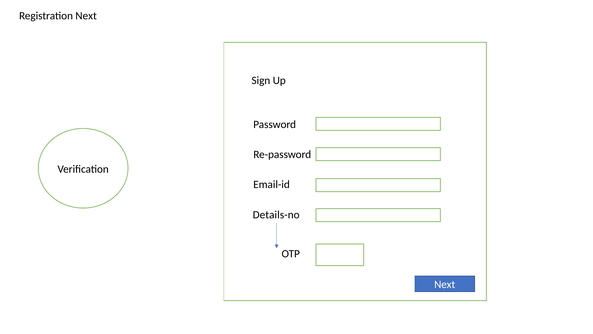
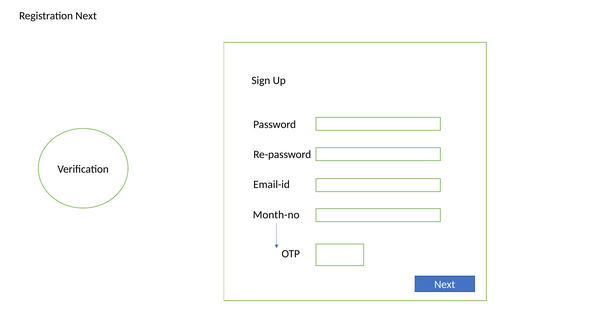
Details-no: Details-no -> Month-no (276, 215)
